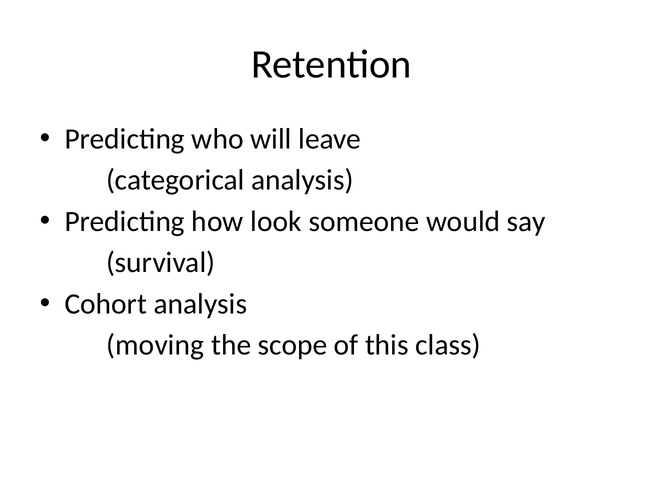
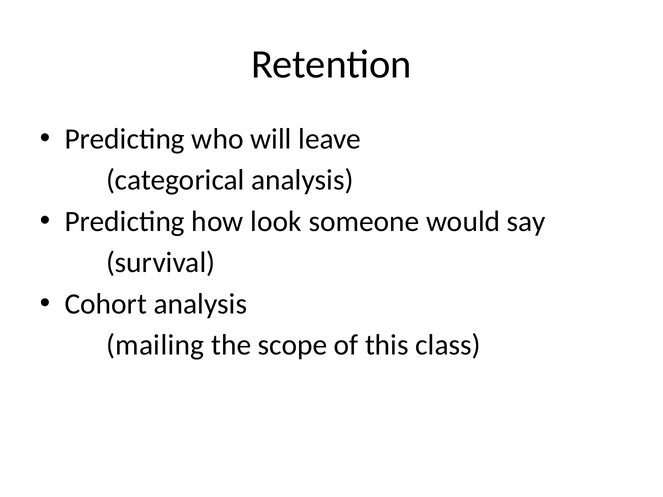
moving: moving -> mailing (155, 345)
